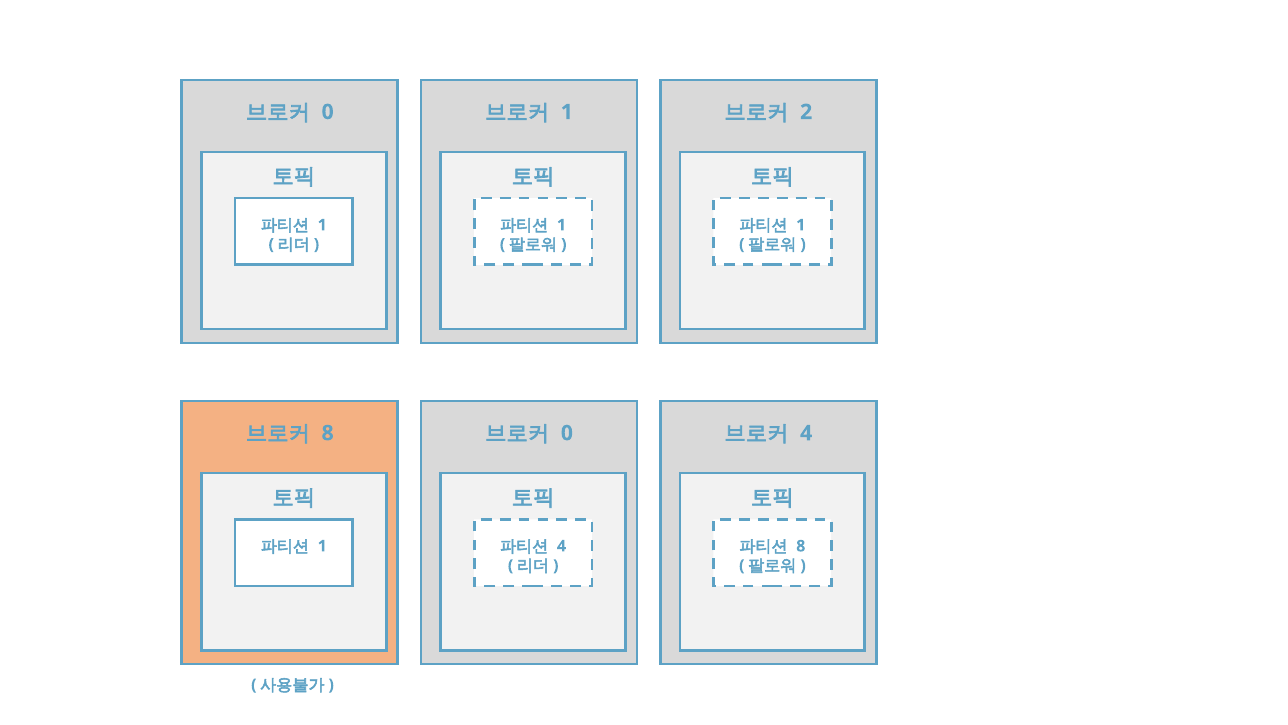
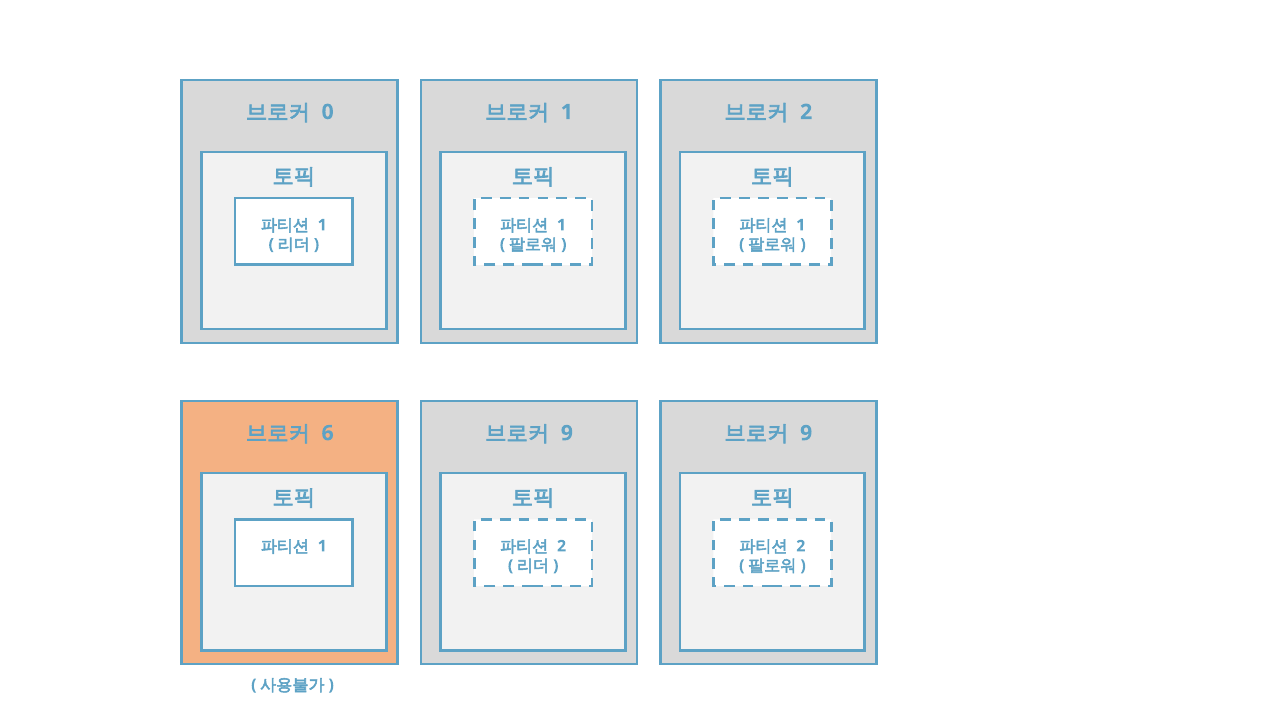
8: 8 -> 6 (328, 433)
0: 0 -> 9 (567, 433)
4: 4 -> 9 (806, 433)
4: 4 -> 2 (562, 546)
8: 8 -> 2 (801, 546)
